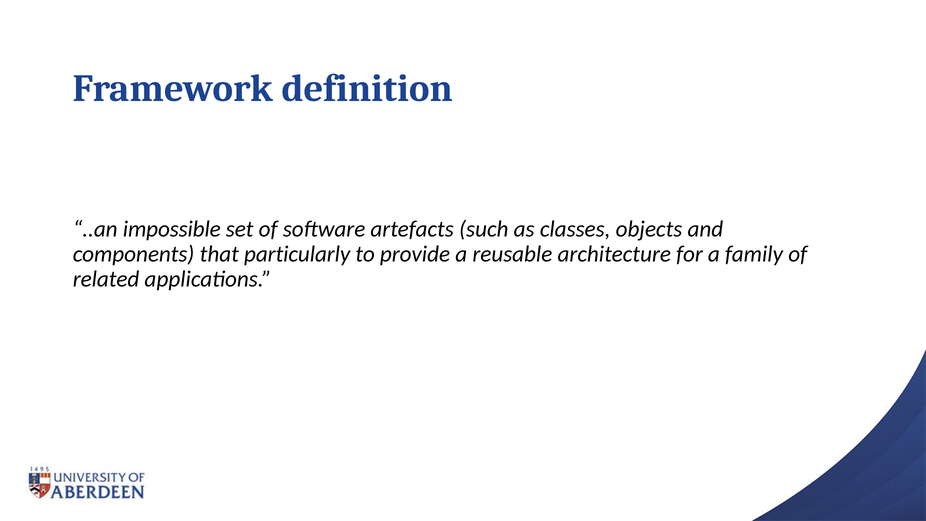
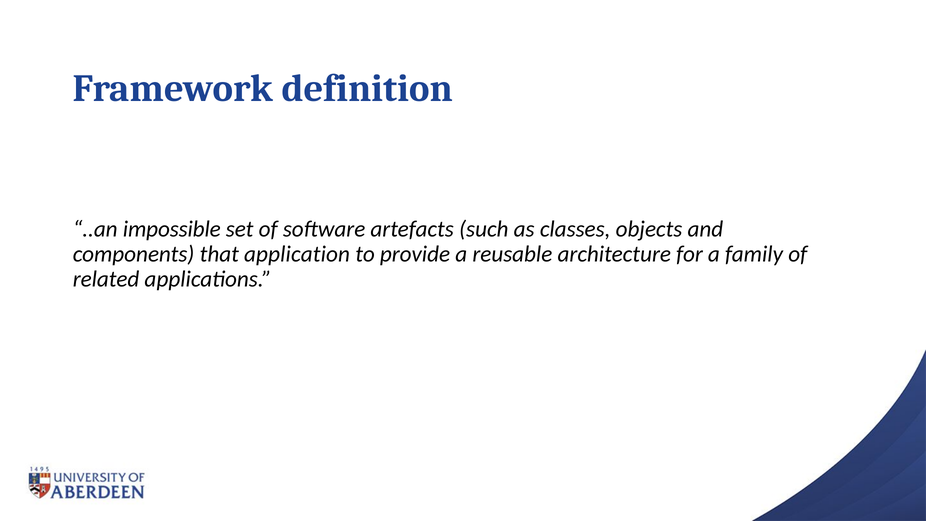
particularly: particularly -> application (297, 254)
